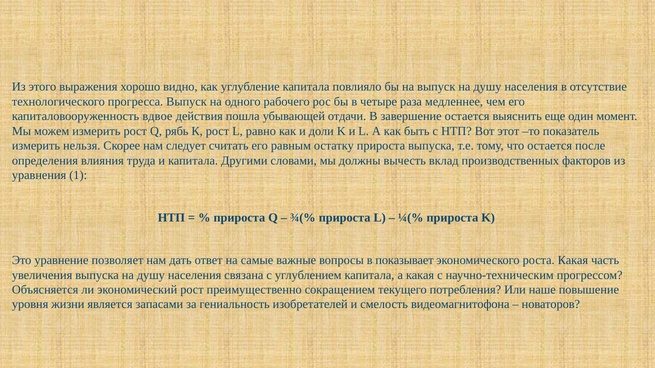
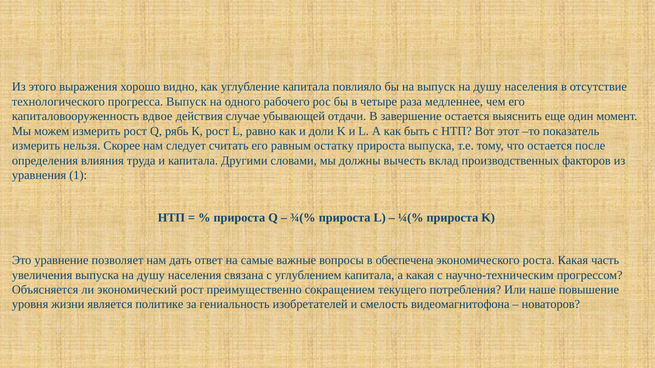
пошла: пошла -> случае (243, 116)
показывает: показывает -> обеспечена (405, 261)
запасами: запасами -> политике (159, 305)
